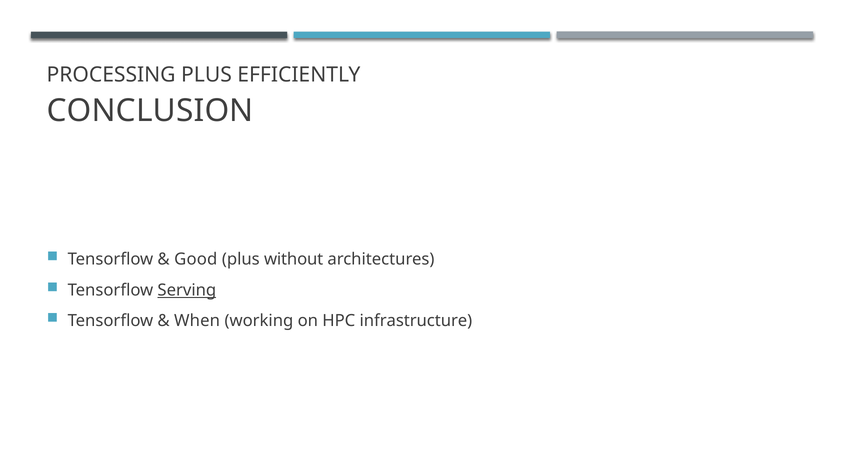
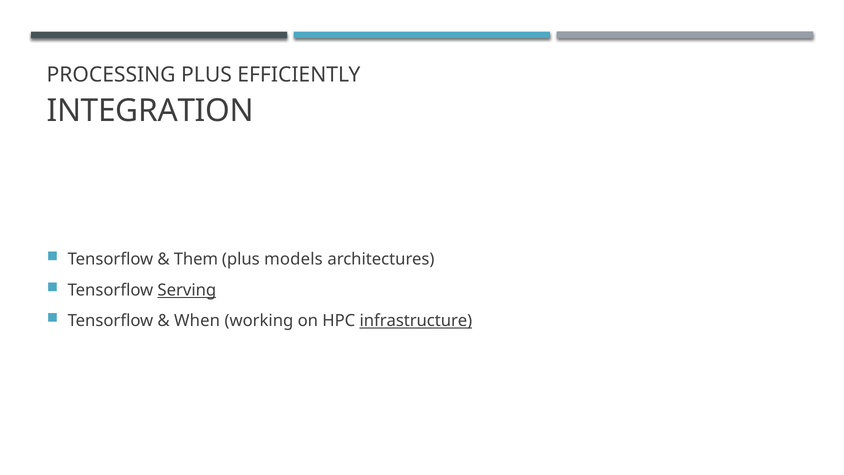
CONCLUSION: CONCLUSION -> INTEGRATION (150, 111)
Good: Good -> Them (196, 259)
without: without -> models (293, 259)
infrastructure underline: none -> present (416, 321)
